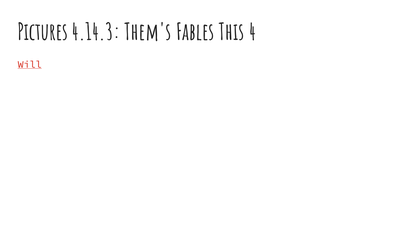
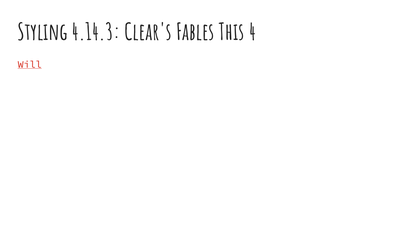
Pictures: Pictures -> Styling (43, 32)
Them's: Them's -> Clear's (148, 32)
